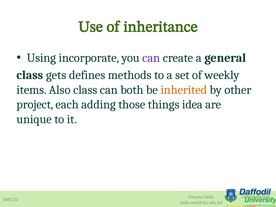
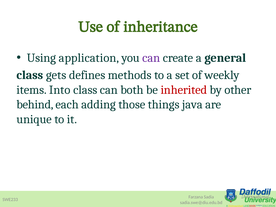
incorporate: incorporate -> application (89, 58)
Also: Also -> Into (60, 90)
inherited colour: orange -> red (184, 90)
project: project -> behind (35, 105)
idea: idea -> java (192, 105)
